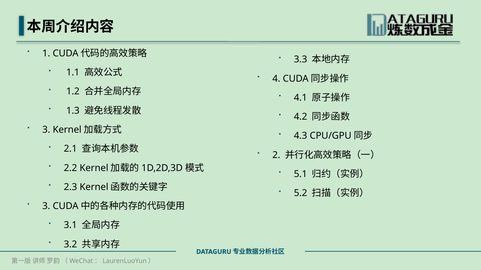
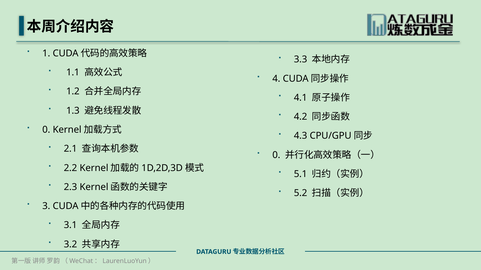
3: 3 -> 0 (46, 130)
2: 2 -> 0 (276, 155)
